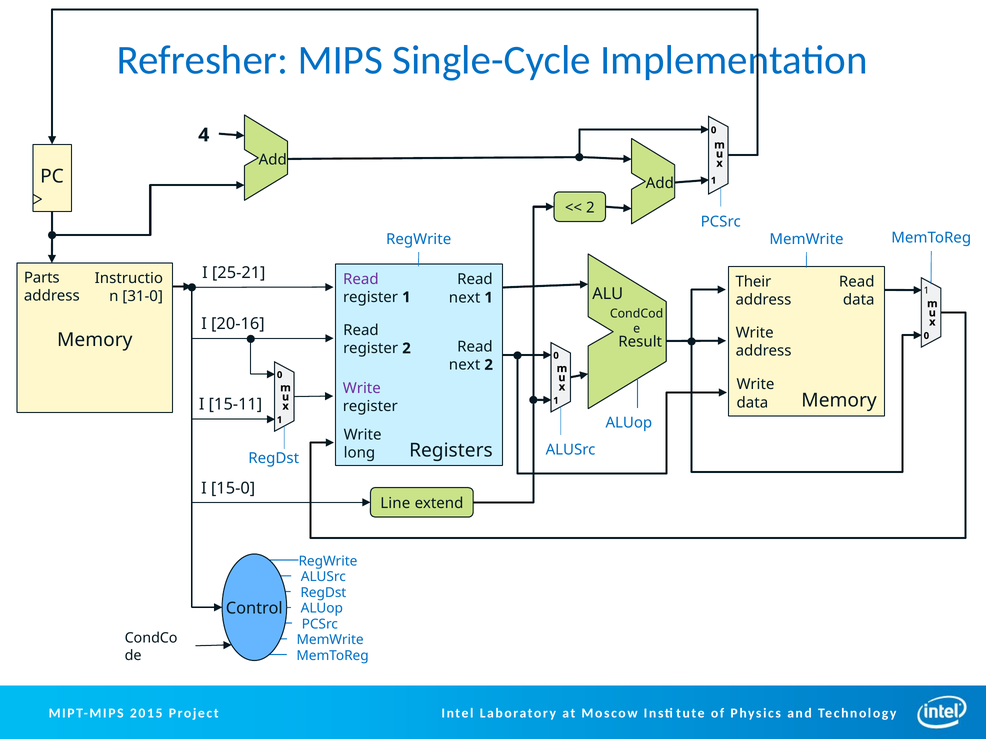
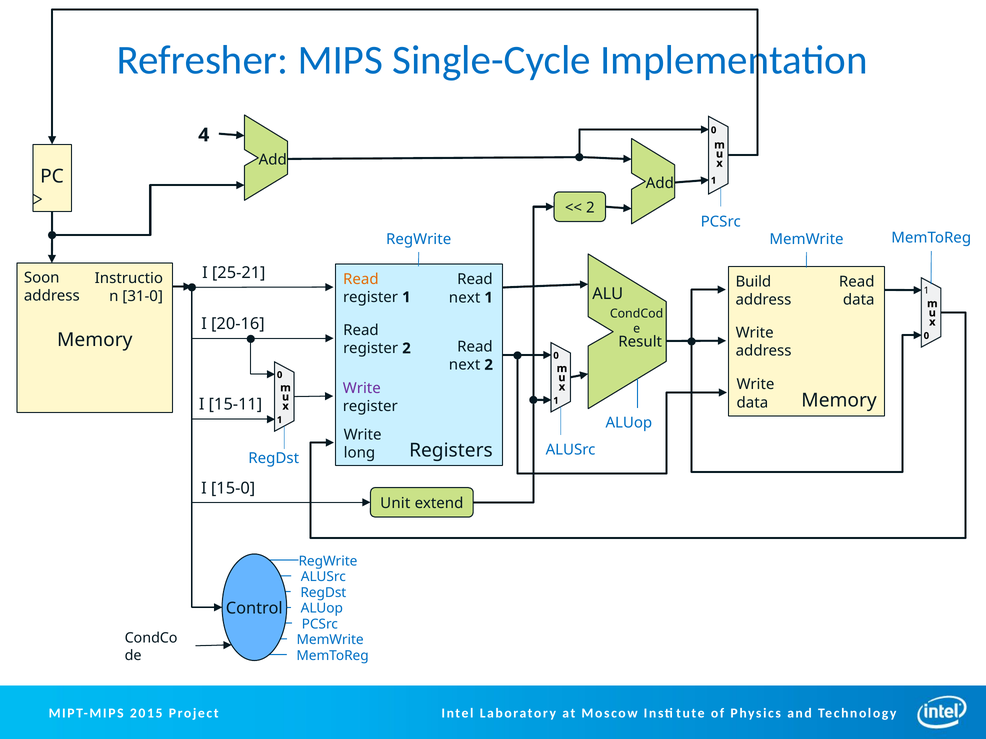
Parts: Parts -> Soon (42, 278)
Read colour: purple -> orange (361, 279)
Their: Their -> Build (753, 282)
Line: Line -> Unit (395, 504)
